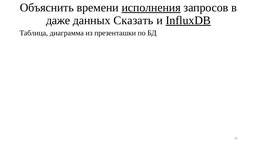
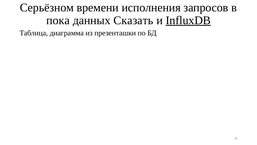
Объяснить: Объяснить -> Серьёзном (47, 8)
исполнения underline: present -> none (151, 8)
даже: даже -> пока (58, 20)
